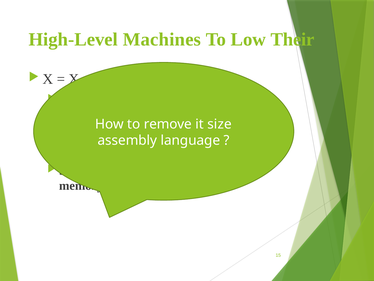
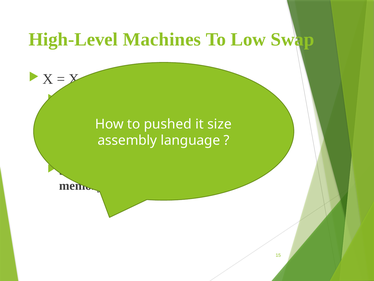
Their: Their -> Swap (292, 39)
remove: remove -> pushed (168, 124)
